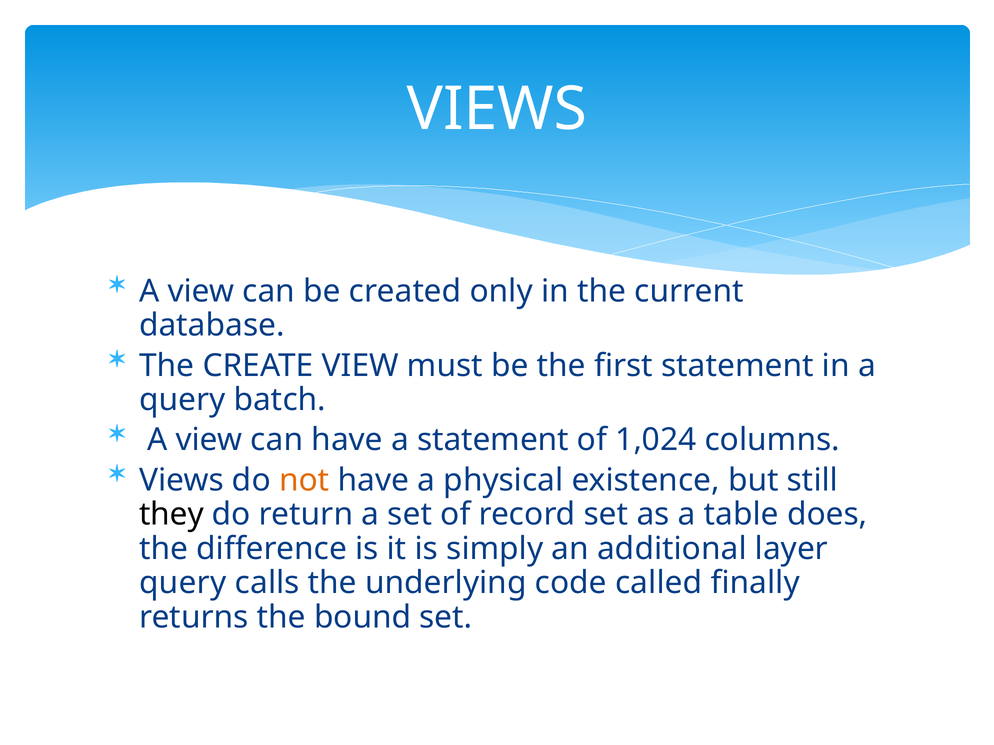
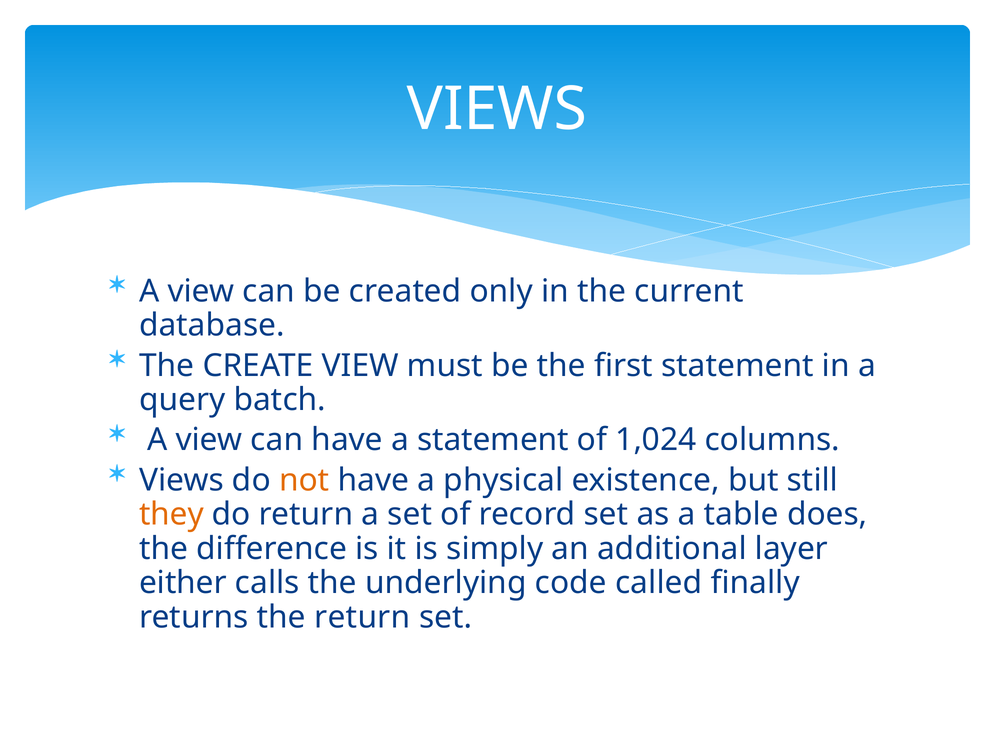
they colour: black -> orange (172, 515)
query: query -> either (183, 583)
the bound: bound -> return (362, 618)
